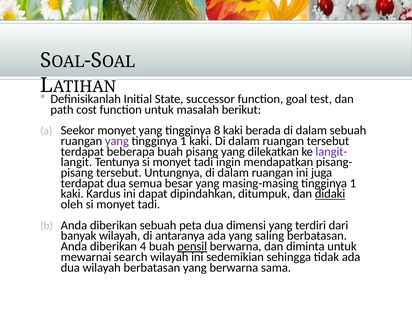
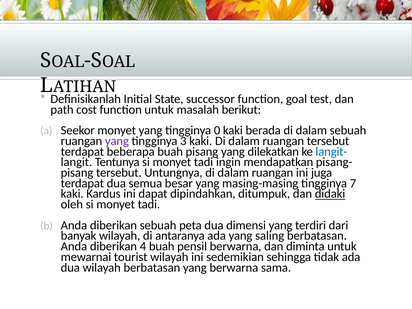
8: 8 -> 0 (217, 130)
1: 1 -> 3 (183, 141)
langit- colour: purple -> blue (331, 152)
masing-masing tingginya 1: 1 -> 7 (353, 183)
pensil underline: present -> none (192, 246)
search: search -> tourist (131, 257)
